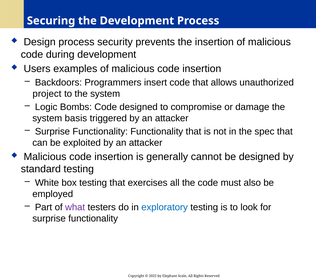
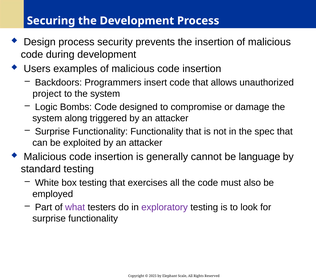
basis: basis -> along (76, 118)
be designed: designed -> language (259, 157)
exploratory colour: blue -> purple (165, 207)
